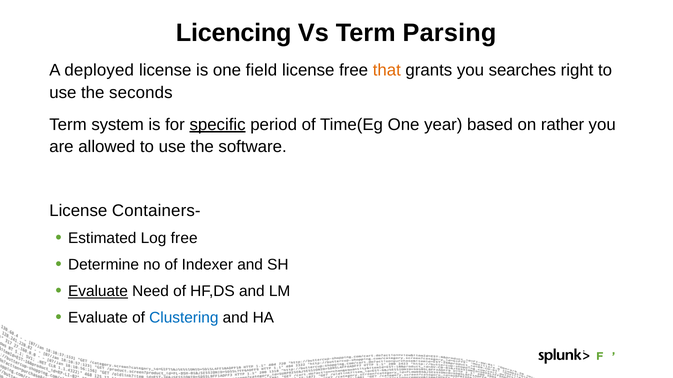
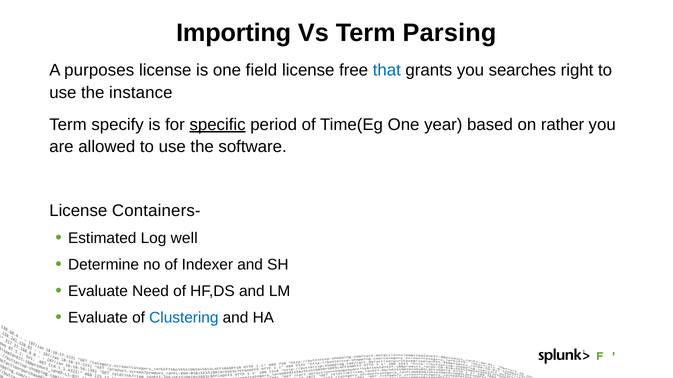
Licencing: Licencing -> Importing (234, 33)
deployed: deployed -> purposes (99, 70)
that colour: orange -> blue (387, 70)
seconds: seconds -> instance (141, 93)
system: system -> specify (118, 125)
Log free: free -> well (184, 238)
Evaluate underline: present -> none (98, 292)
